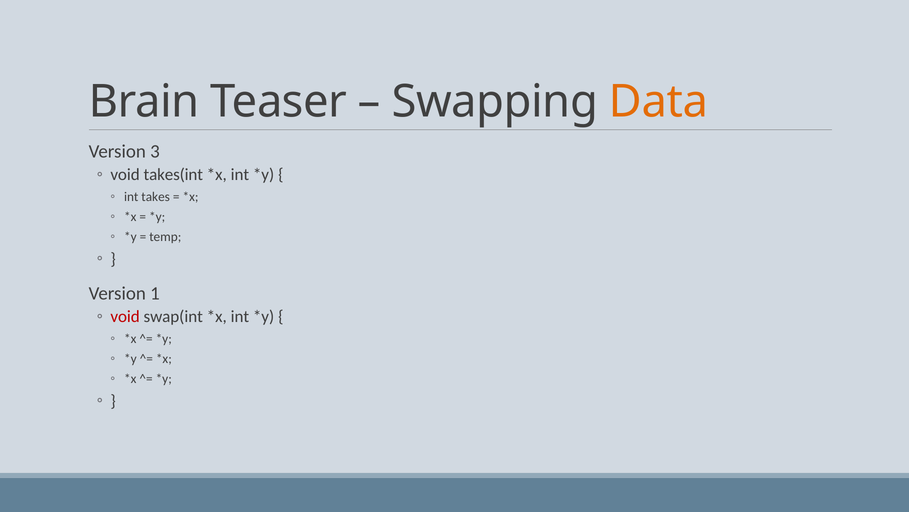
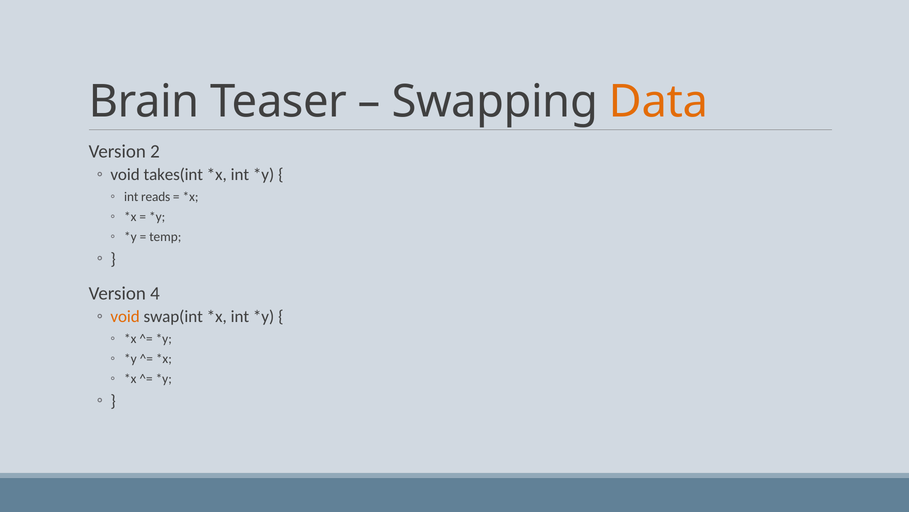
3: 3 -> 2 (155, 151)
takes: takes -> reads (156, 196)
1: 1 -> 4 (155, 293)
void colour: red -> orange (125, 316)
